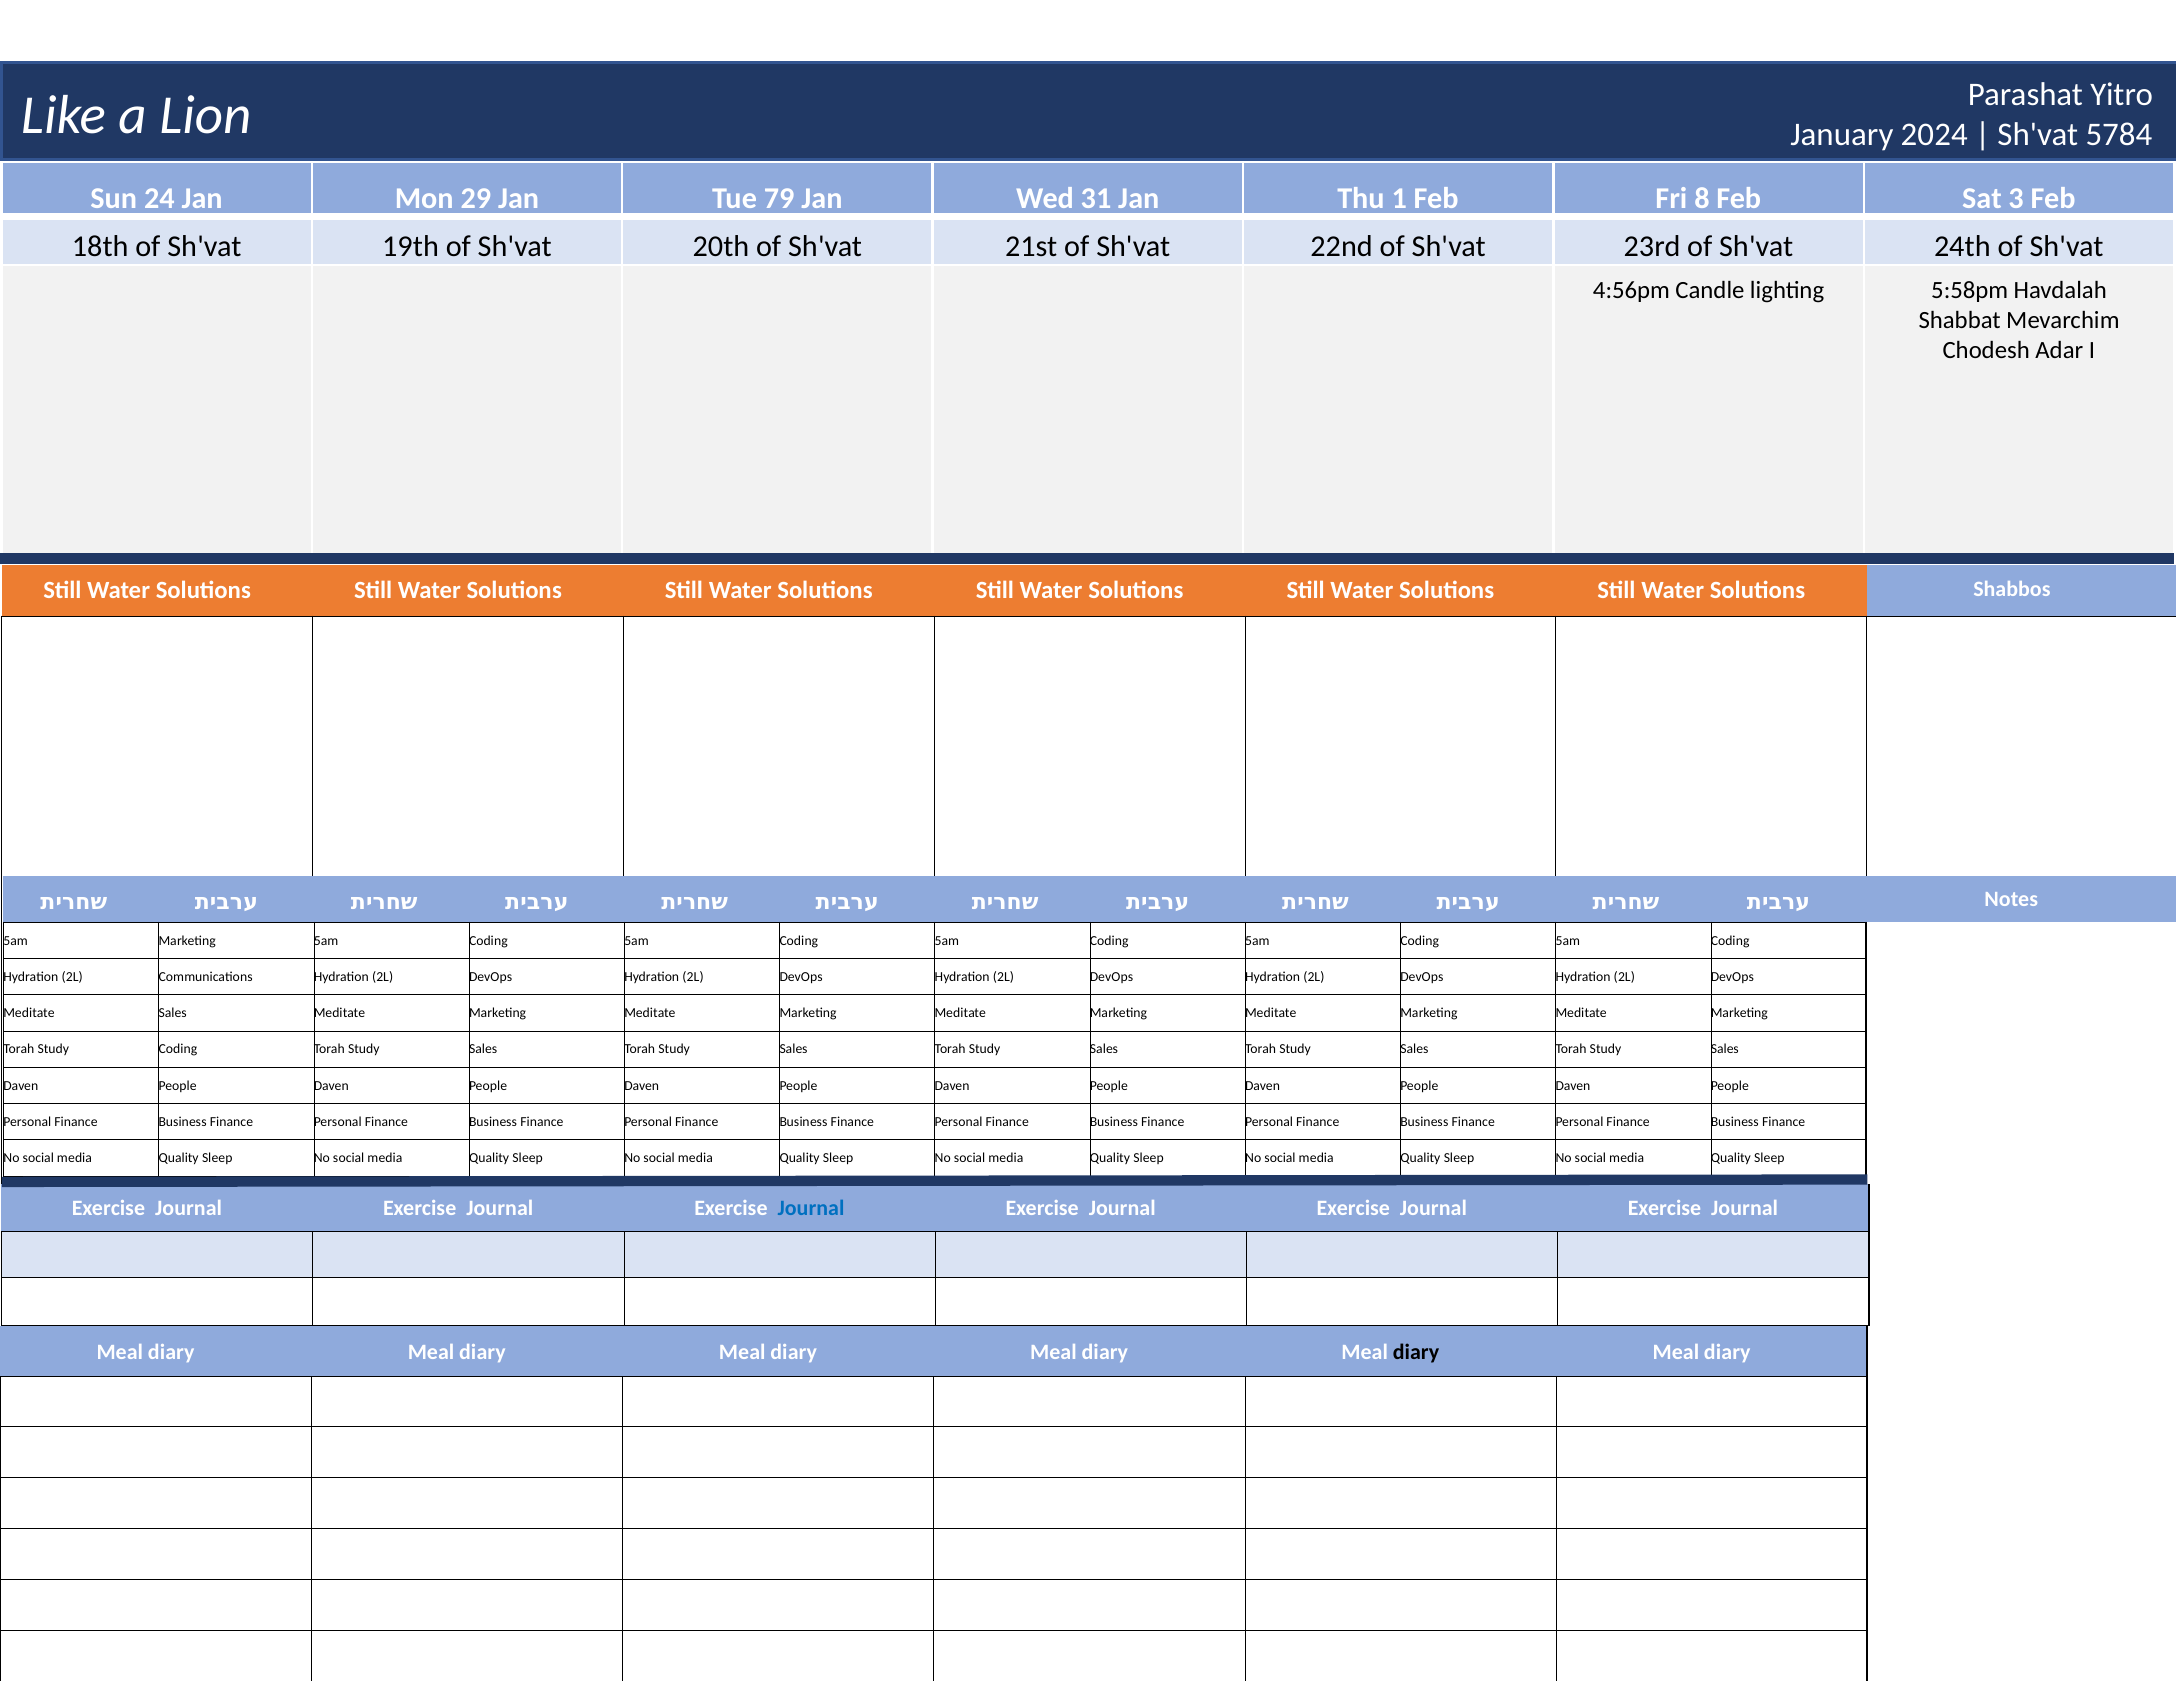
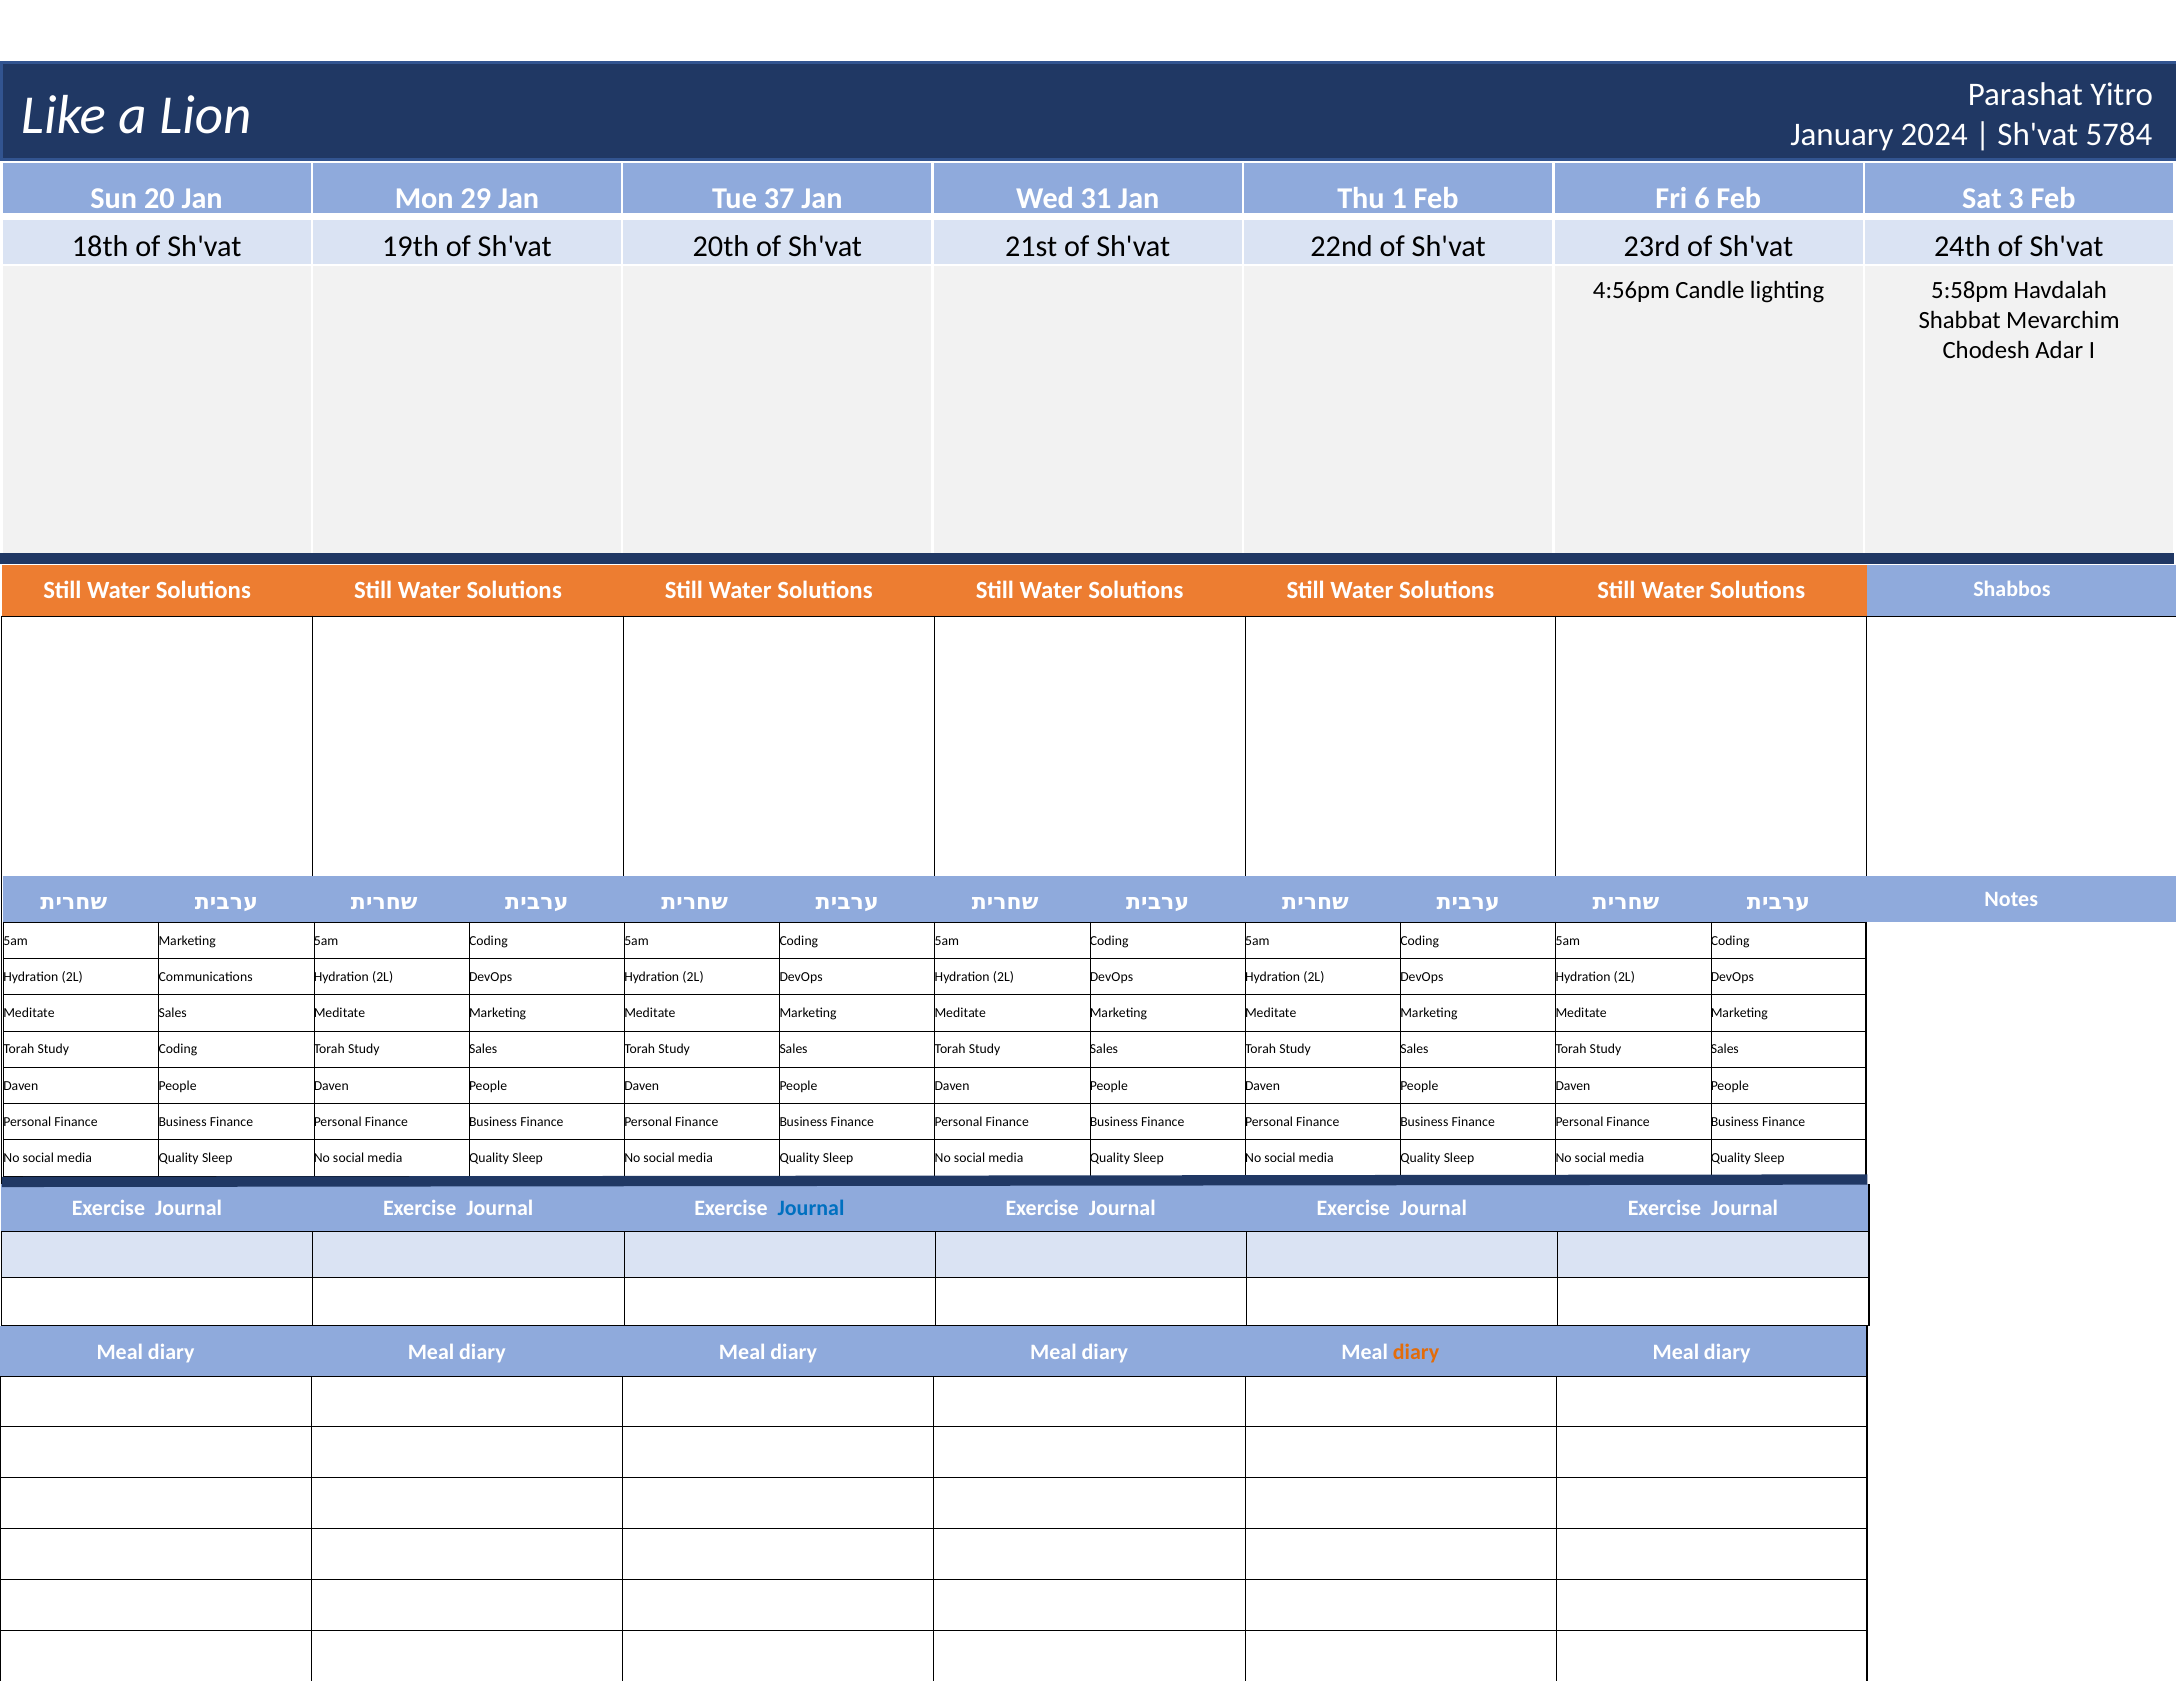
24: 24 -> 20 (159, 198)
79: 79 -> 37 (779, 198)
8: 8 -> 6 (1702, 198)
diary colour: black -> orange (1416, 1352)
